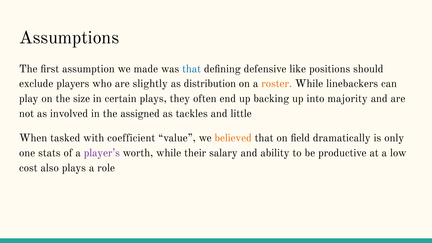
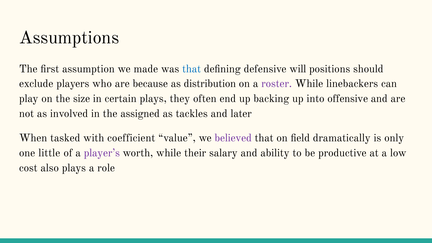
like: like -> will (298, 69)
slightly: slightly -> because (150, 84)
roster colour: orange -> purple (277, 84)
majority: majority -> offensive (348, 99)
little: little -> later (241, 114)
believed colour: orange -> purple (233, 138)
stats: stats -> little (49, 153)
